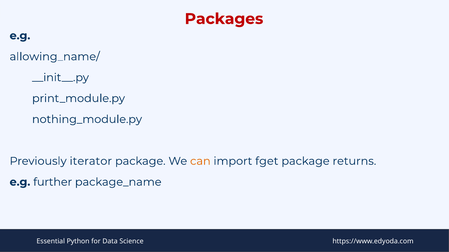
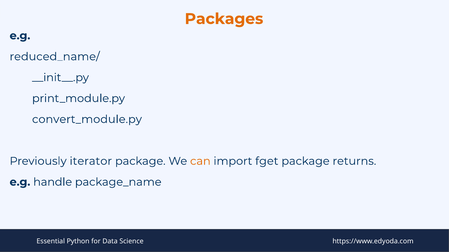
Packages colour: red -> orange (224, 19)
allowing_name/: allowing_name/ -> reduced_name/ (55, 57)
nothing_module.py: nothing_module.py -> convert_module.py (87, 120)
further: further -> handle (53, 182)
